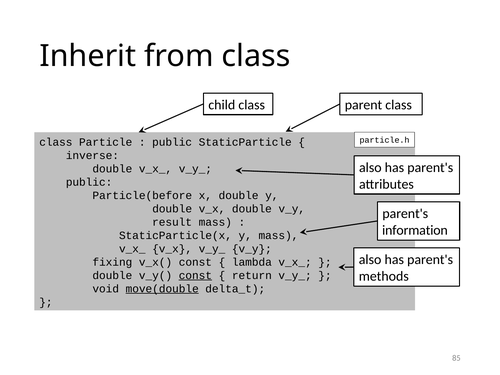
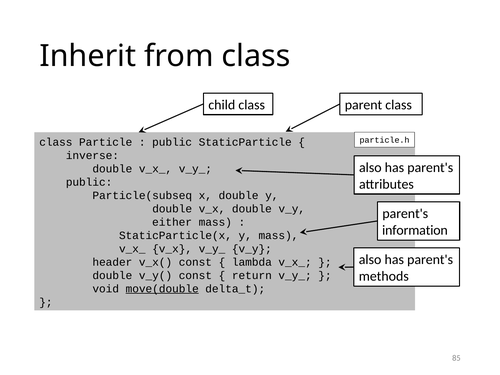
Particle(before: Particle(before -> Particle(subseq (142, 195)
result: result -> either (172, 222)
fixing: fixing -> header (112, 262)
const underline: present -> none (195, 275)
